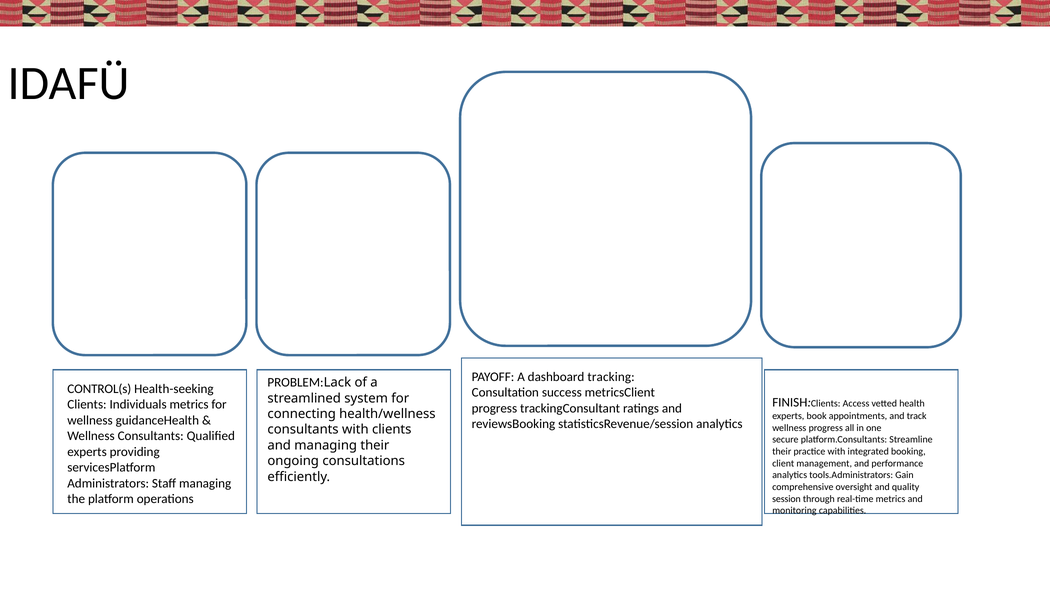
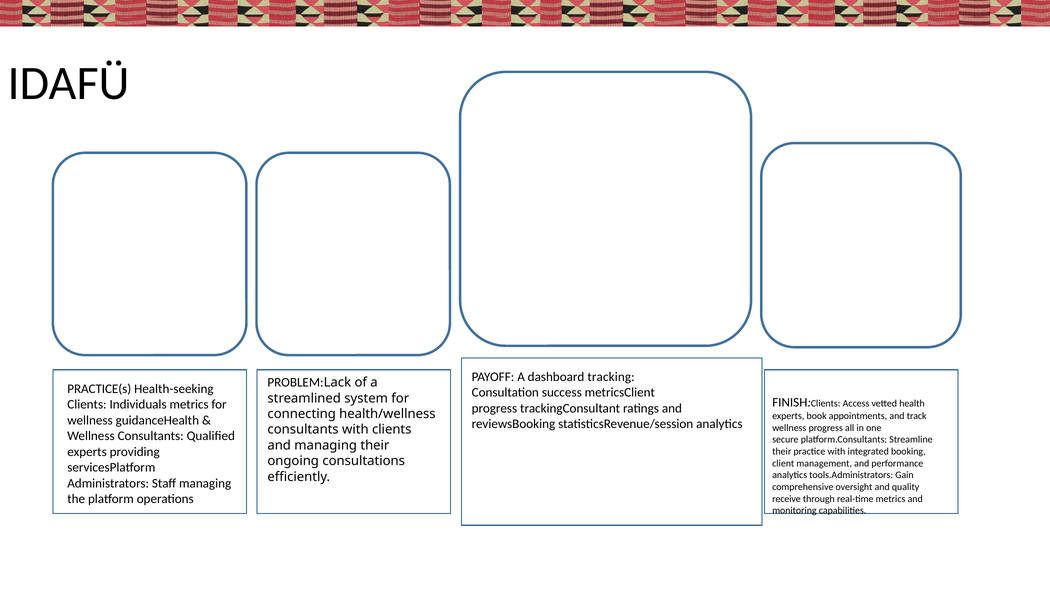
CONTROL(s: CONTROL(s -> PRACTICE(s (99, 389)
session: session -> receive (786, 499)
